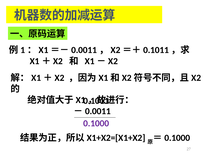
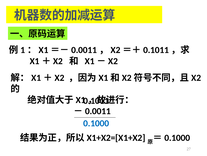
0.1000 colour: purple -> blue (96, 123)
